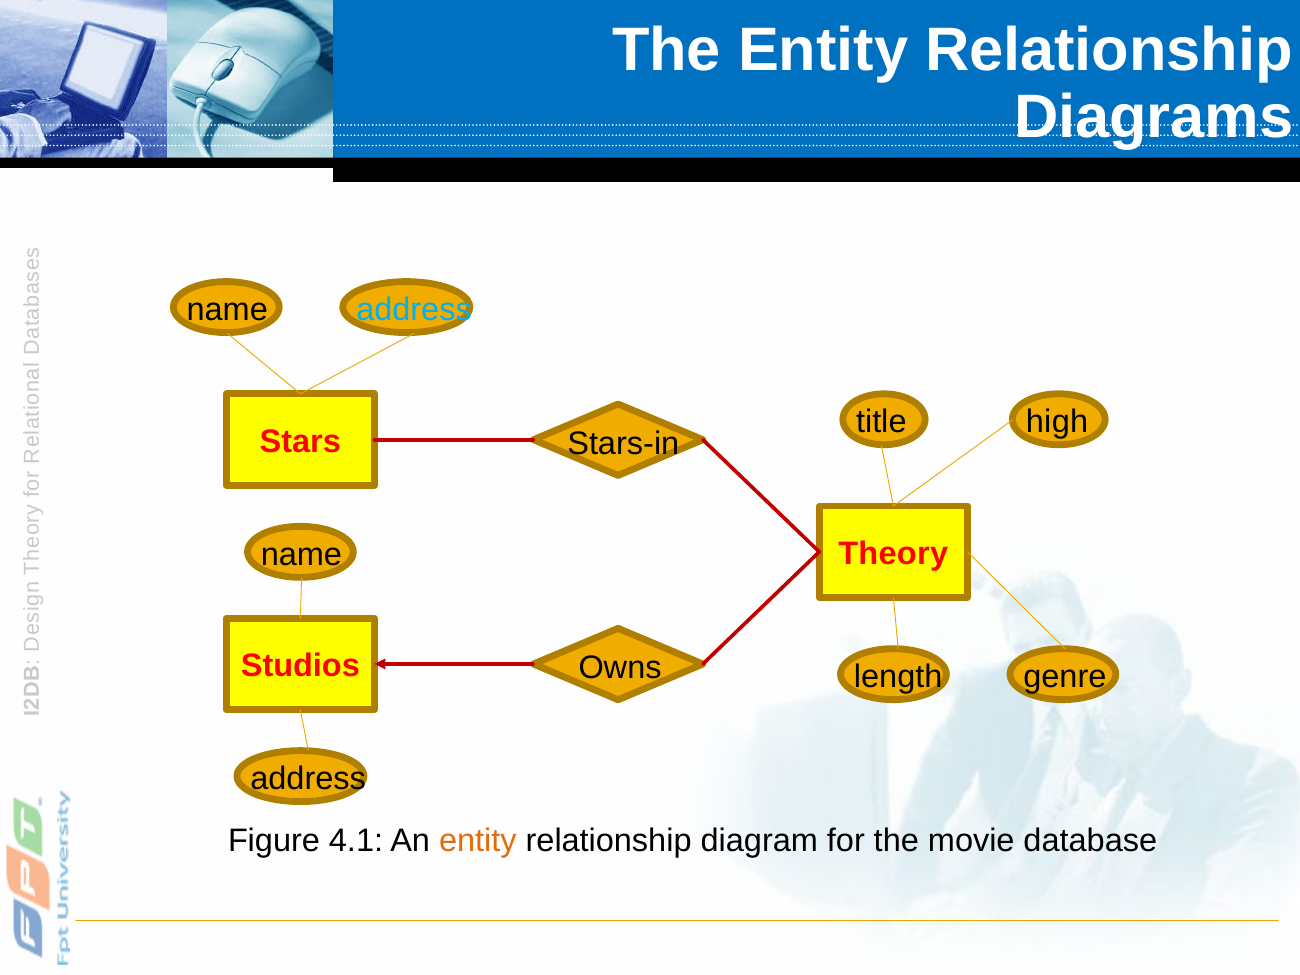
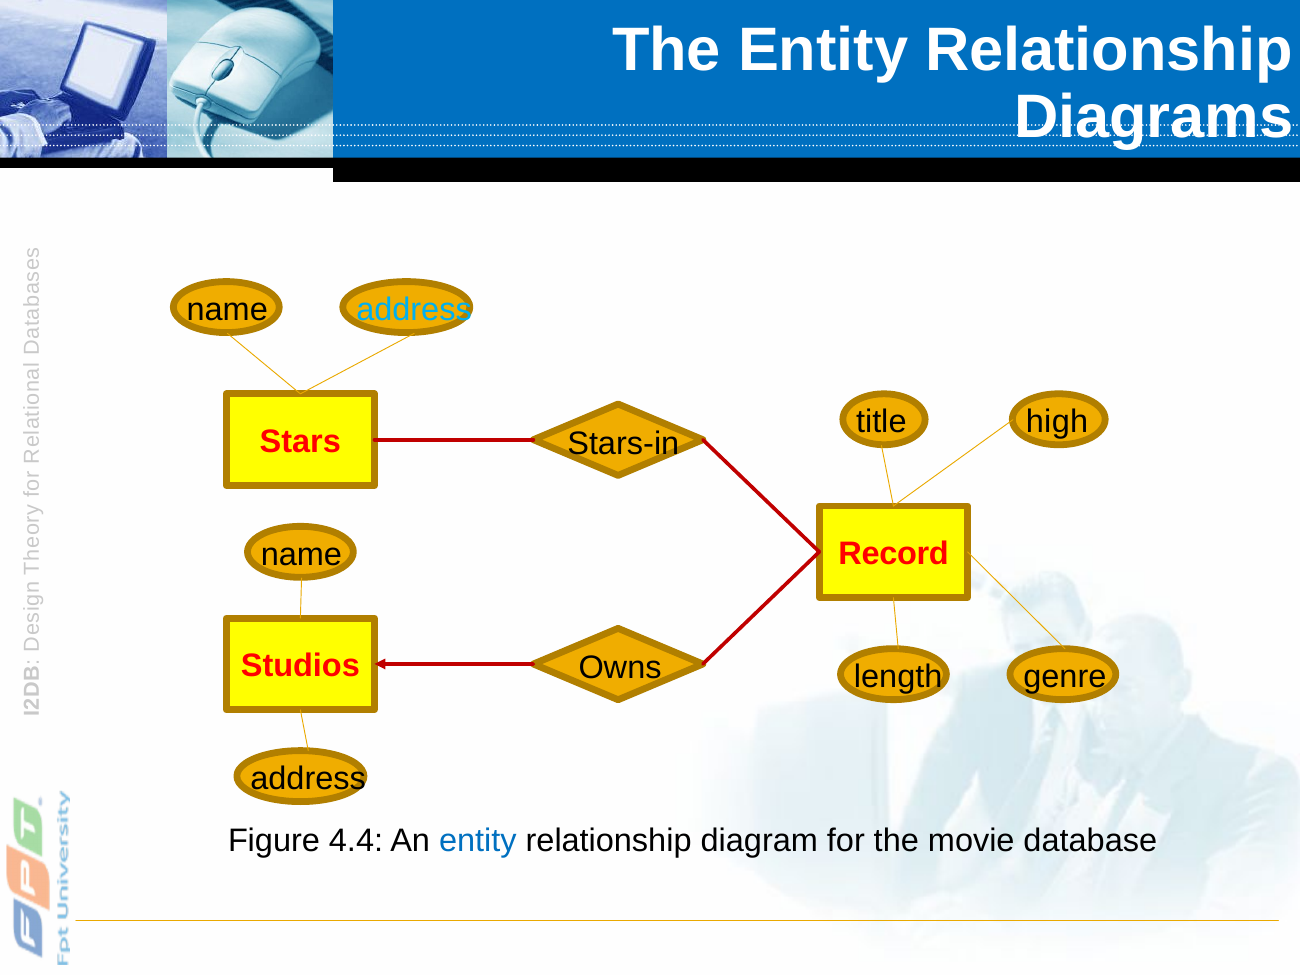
Theory: Theory -> Record (894, 554)
4.1: 4.1 -> 4.4 (356, 841)
entity colour: orange -> blue (478, 841)
